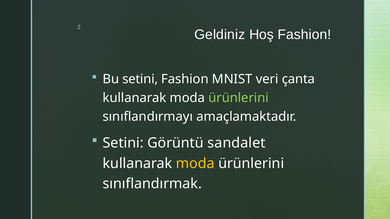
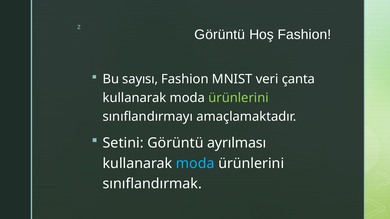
Geldiniz: Geldiniz -> Görüntü (220, 35)
Bu setini: setini -> sayısı (140, 79)
sandalet: sandalet -> ayrılması (237, 143)
moda colour: yellow -> light blue (195, 164)
